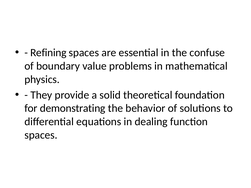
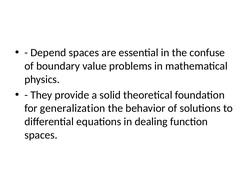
Refining: Refining -> Depend (48, 53)
demonstrating: demonstrating -> generalization (73, 108)
